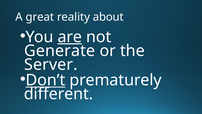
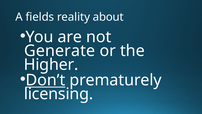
great: great -> fields (40, 17)
are underline: present -> none (70, 37)
Server: Server -> Higher (51, 64)
different: different -> licensing (59, 94)
